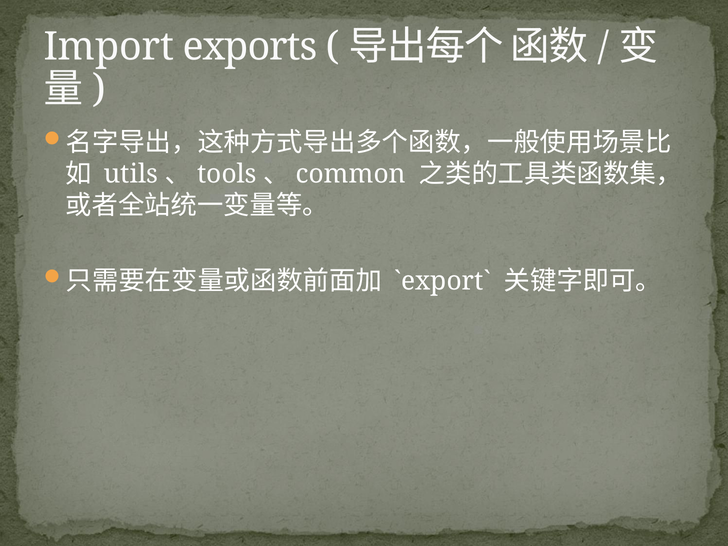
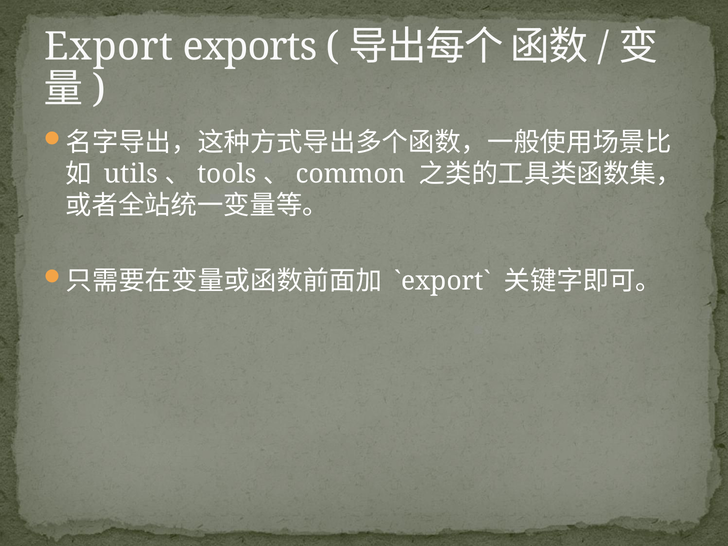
Import: Import -> Export (109, 47)
